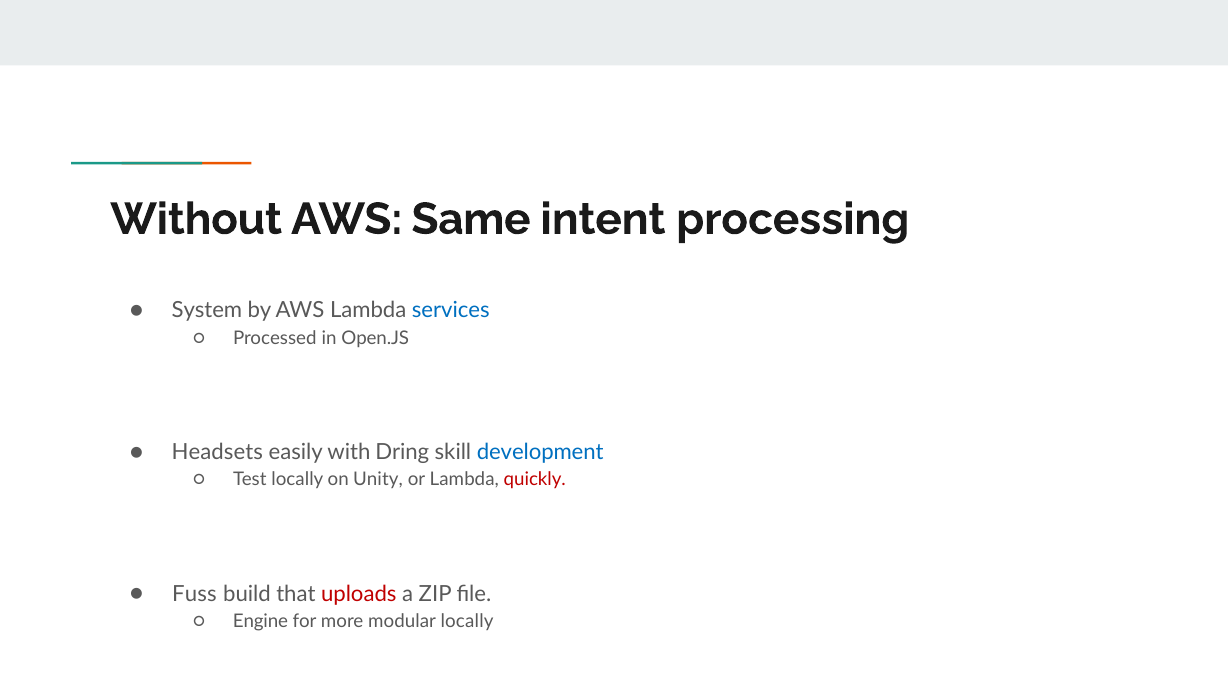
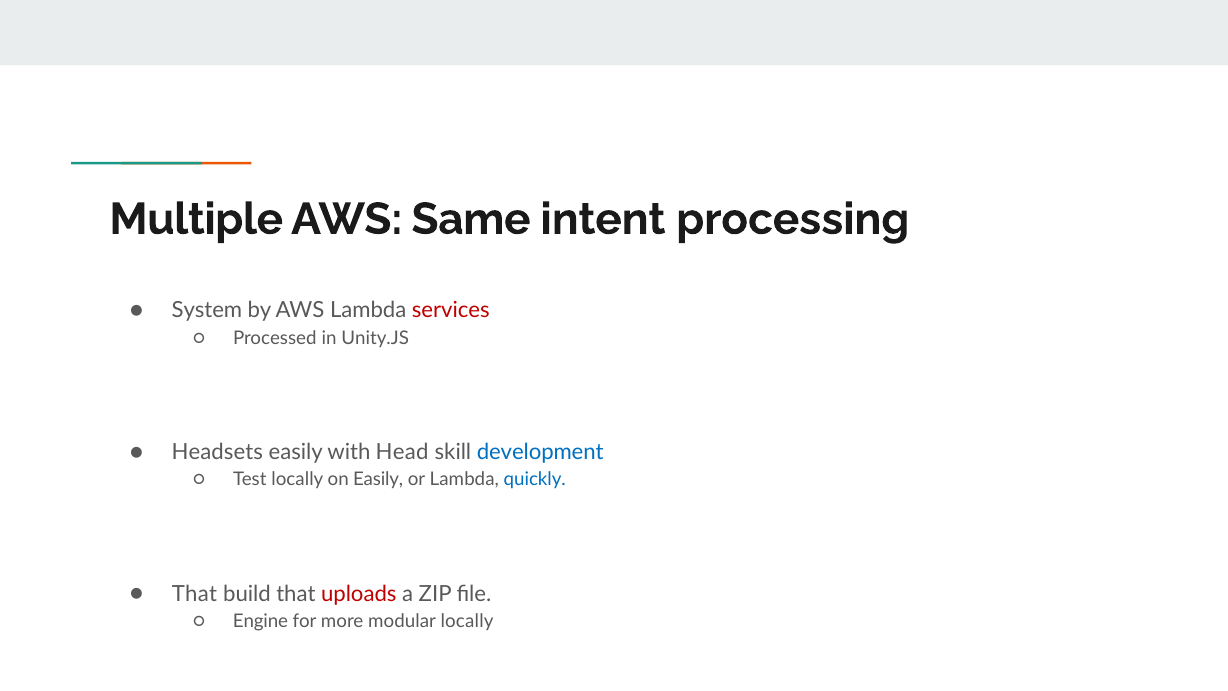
Without: Without -> Multiple (196, 219)
services colour: blue -> red (451, 310)
Open.JS: Open.JS -> Unity.JS (375, 338)
Dring: Dring -> Head (402, 452)
on Unity: Unity -> Easily (378, 480)
quickly colour: red -> blue (535, 480)
Fuss: Fuss -> That (194, 594)
